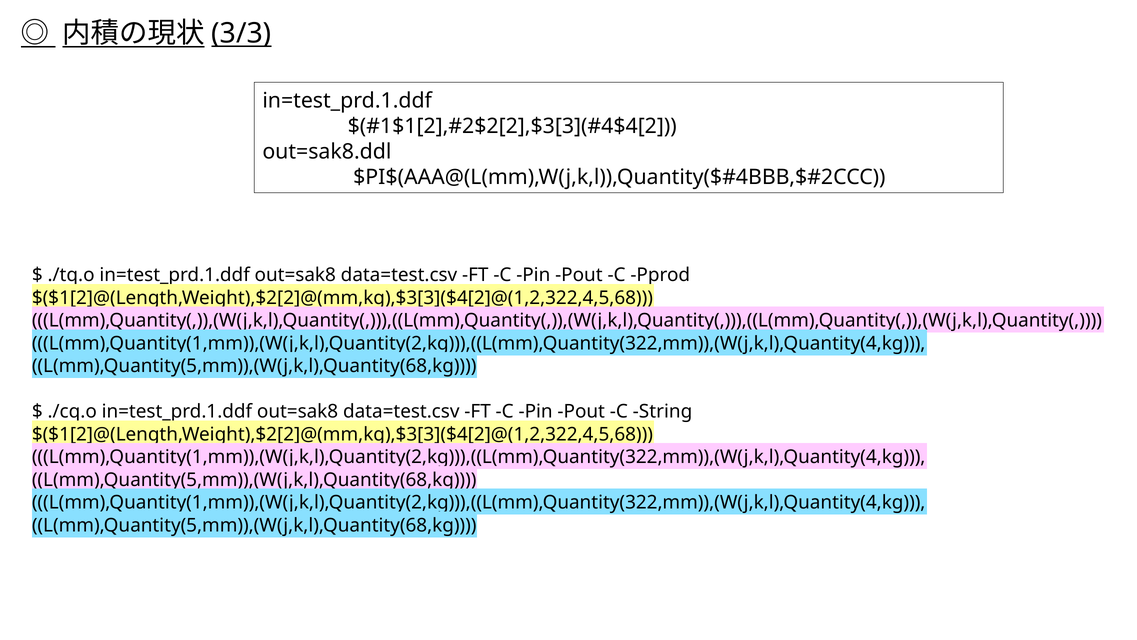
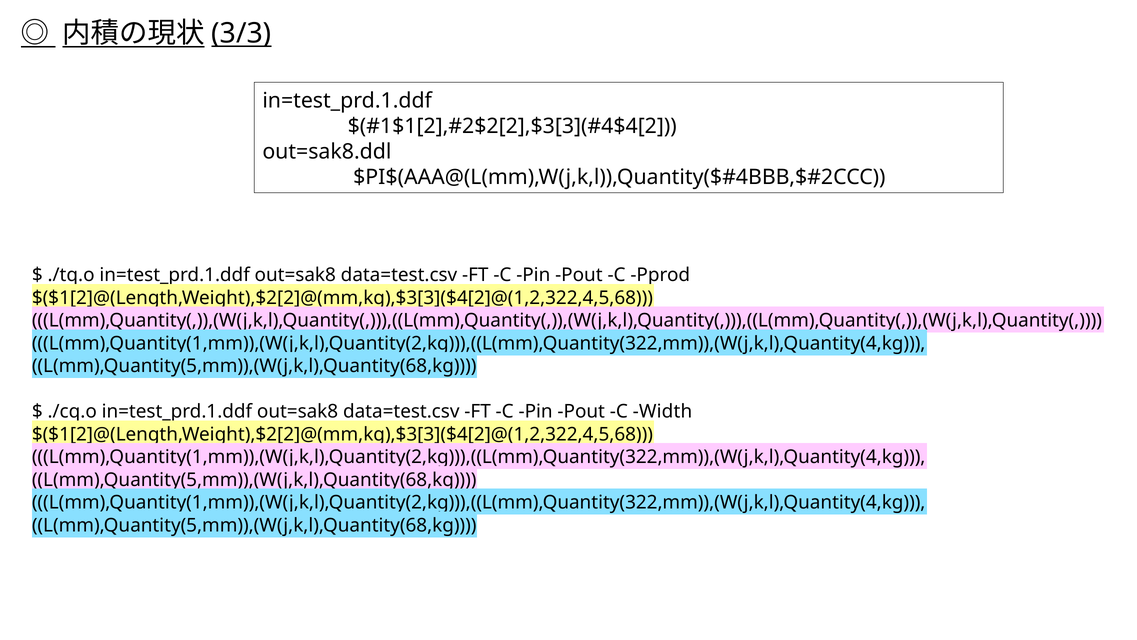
String: String -> Width (662, 411)
